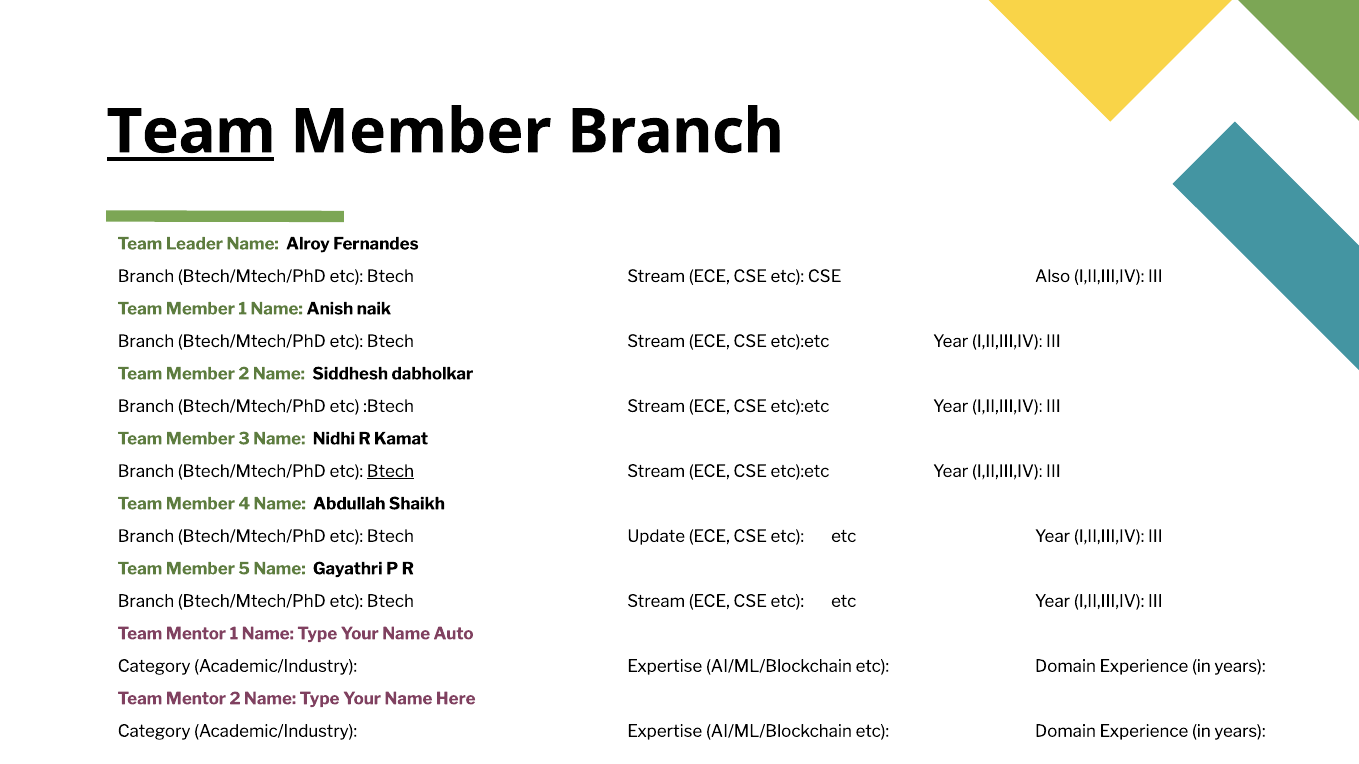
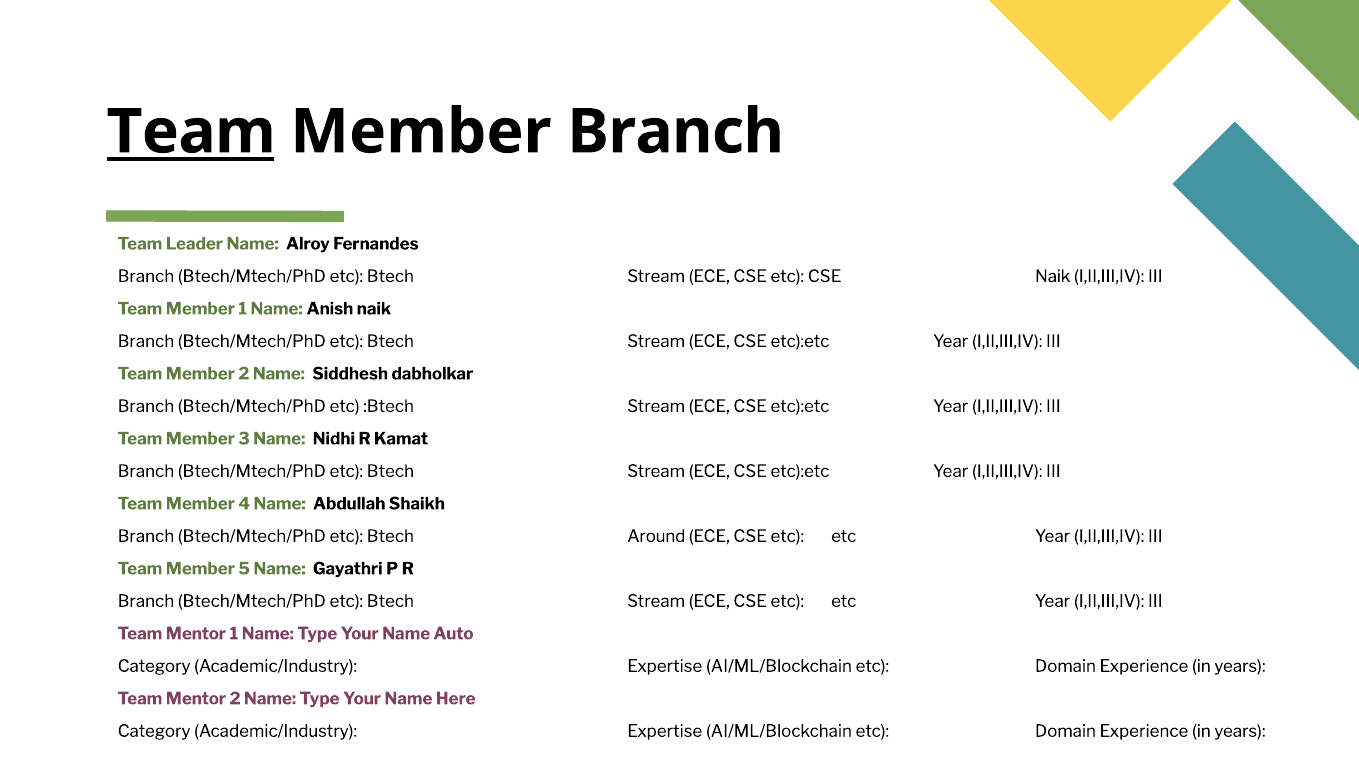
CSE Also: Also -> Naik (1053, 277)
Btech underline: present -> none (390, 472)
Update: Update -> Around (656, 537)
